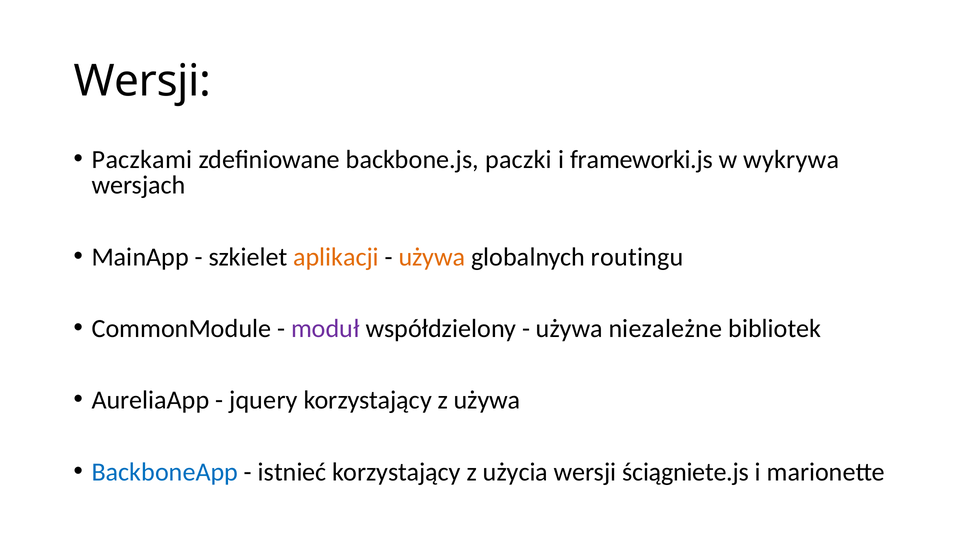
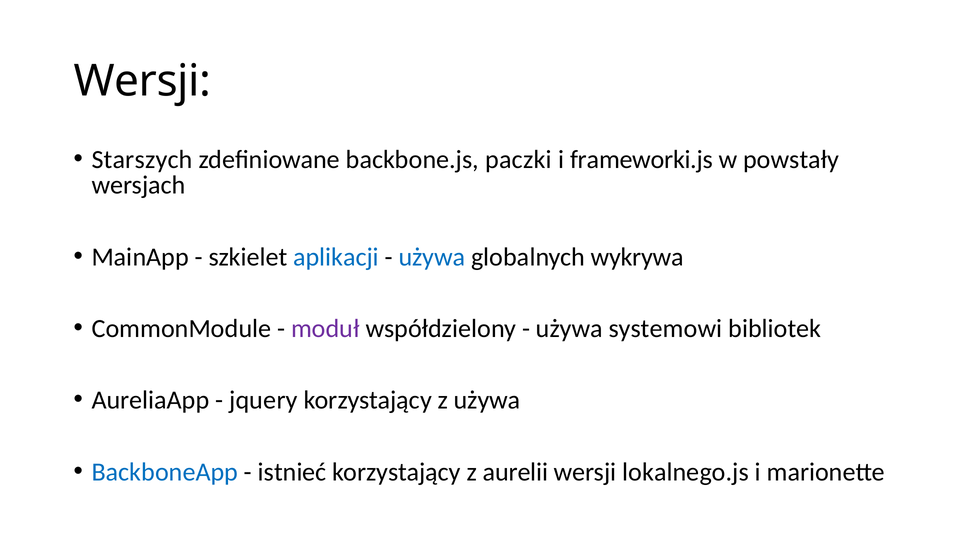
Paczkami: Paczkami -> Starszych (142, 160)
wykrywa: wykrywa -> powstały (791, 160)
aplikacji colour: orange -> blue (336, 257)
używa colour: orange -> blue (432, 257)
routingu: routingu -> wykrywa (637, 257)
niezależne: niezależne -> systemowi (665, 329)
użycia: użycia -> aurelii (515, 472)
ściągniete.js: ściągniete.js -> lokalnego.js (686, 472)
